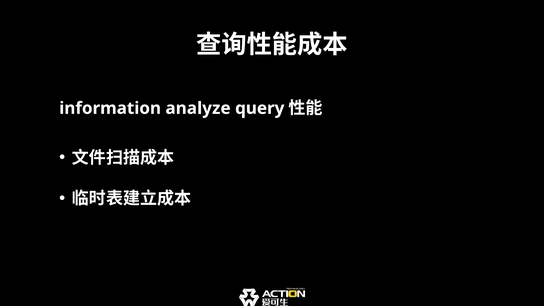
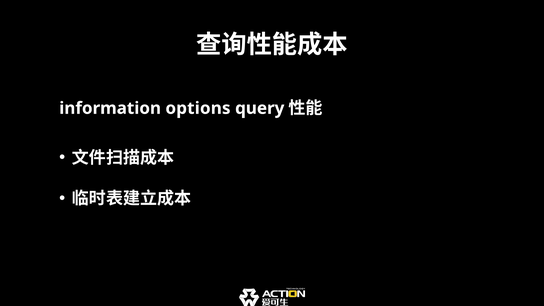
analyze: analyze -> options (198, 108)
